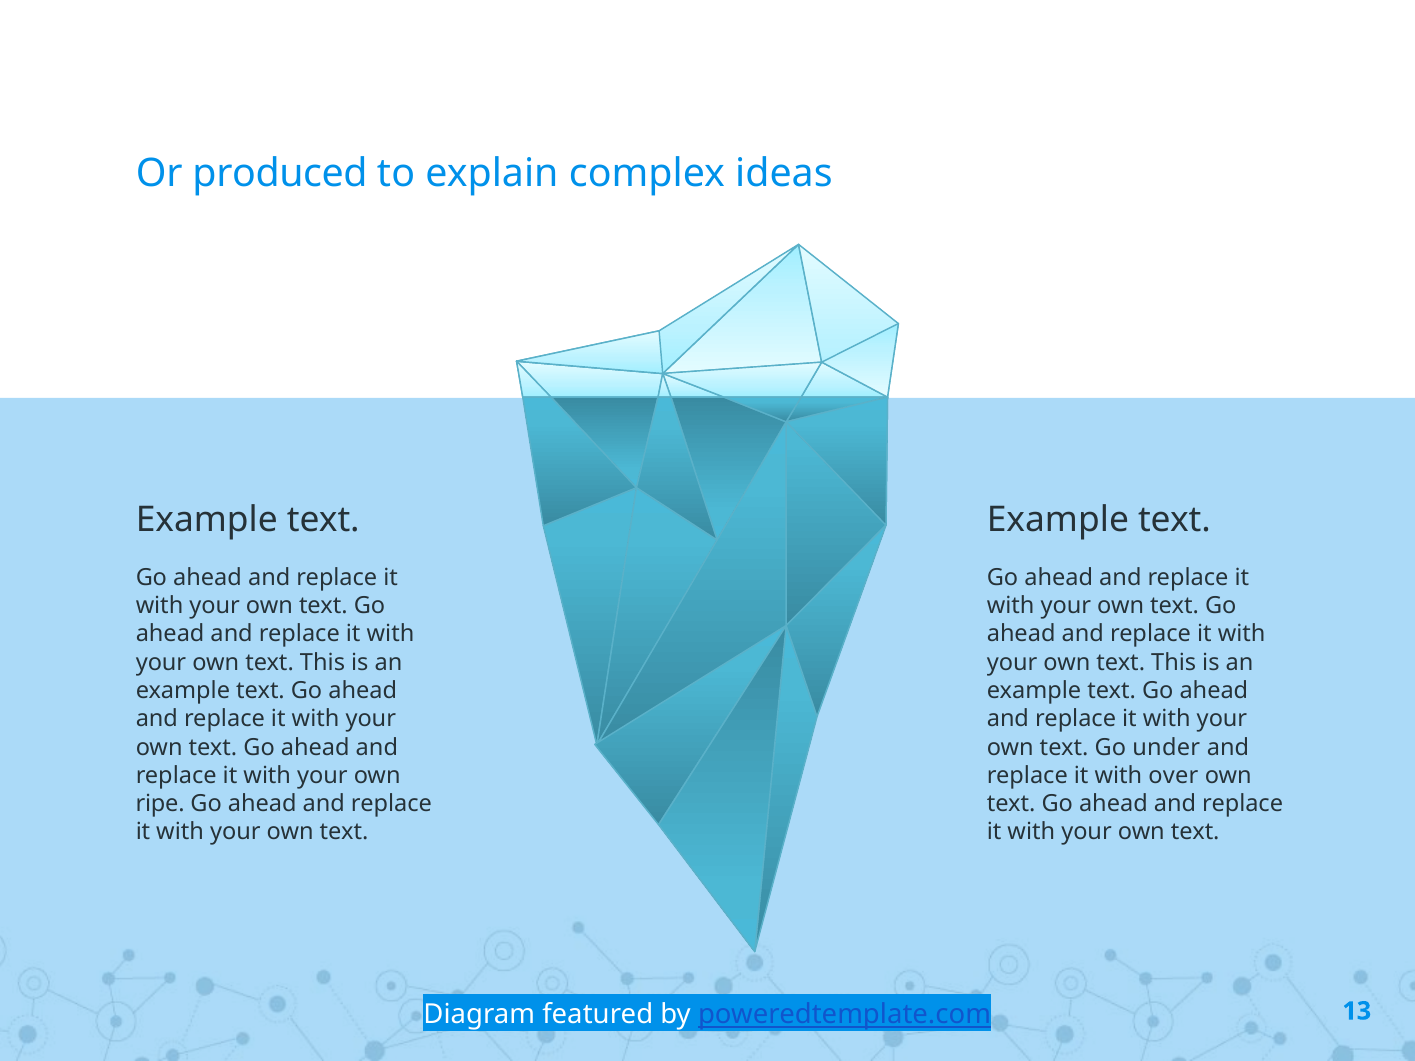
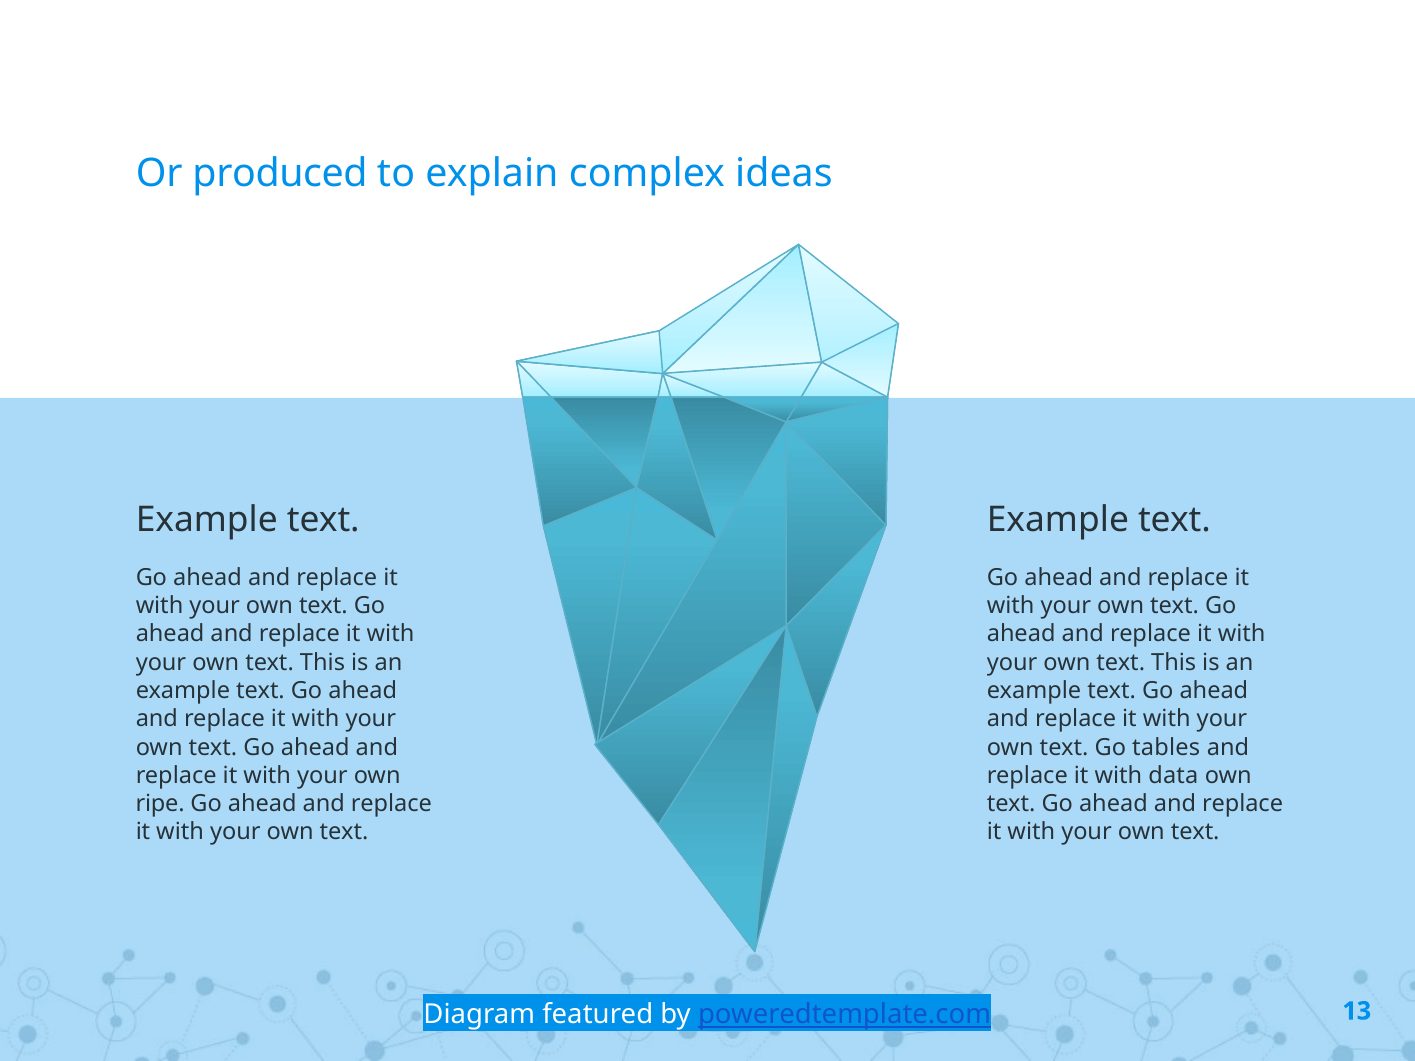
under: under -> tables (1166, 747)
over: over -> data (1173, 776)
